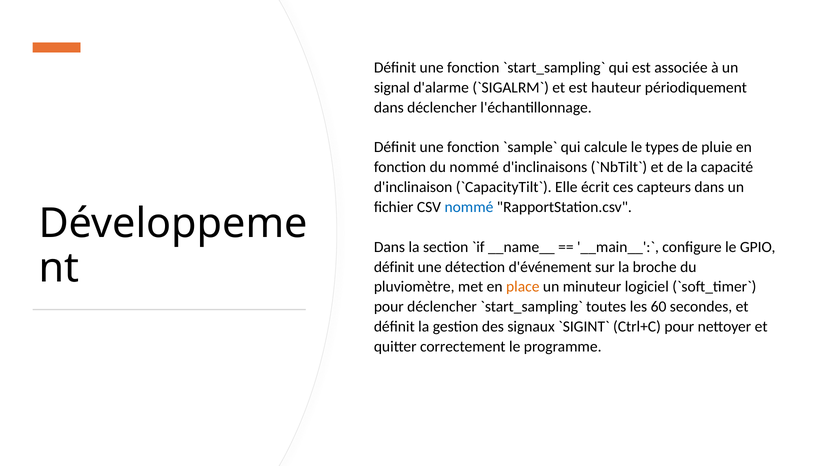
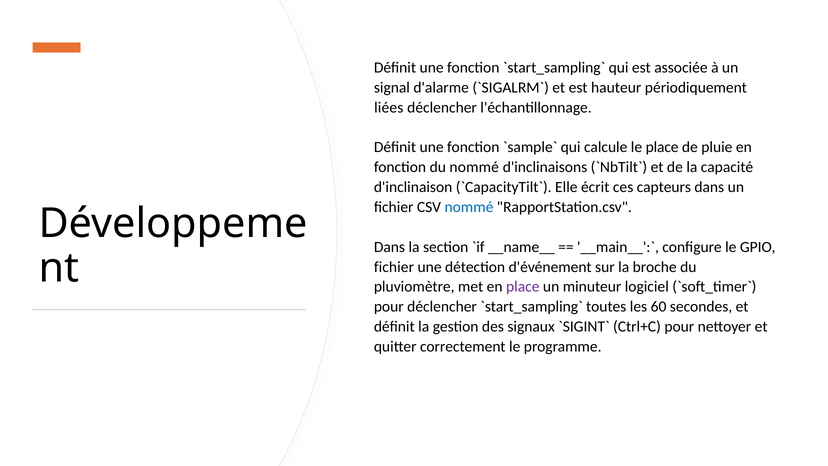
dans: dans -> liées (389, 107)
le types: types -> place (662, 147)
définit: définit -> fichier (394, 267)
place colour: orange -> purple (523, 287)
